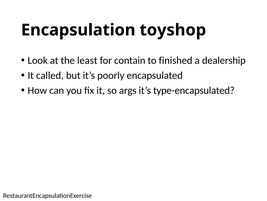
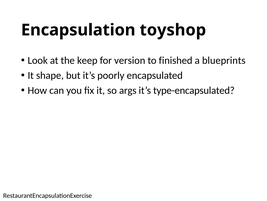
least: least -> keep (87, 60)
contain: contain -> version (130, 60)
dealership: dealership -> blueprints (224, 60)
called: called -> shape (50, 75)
